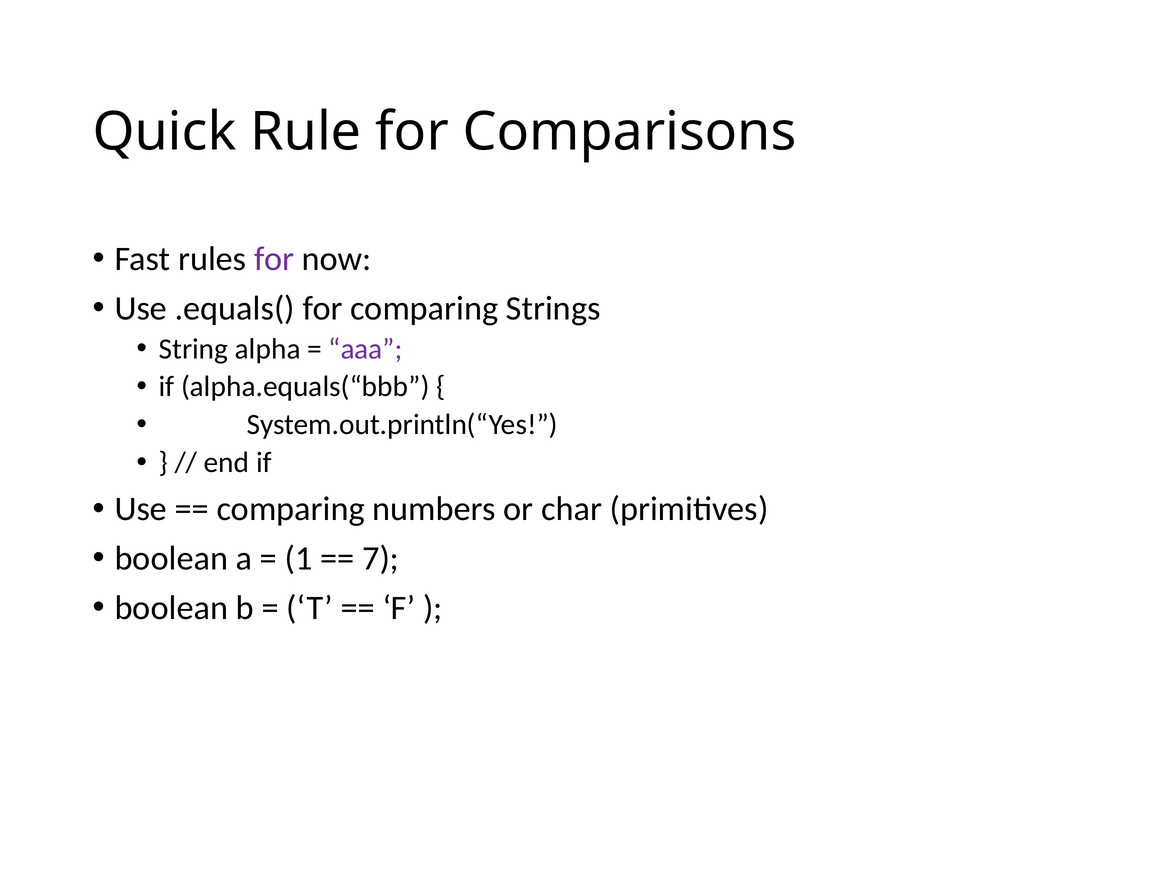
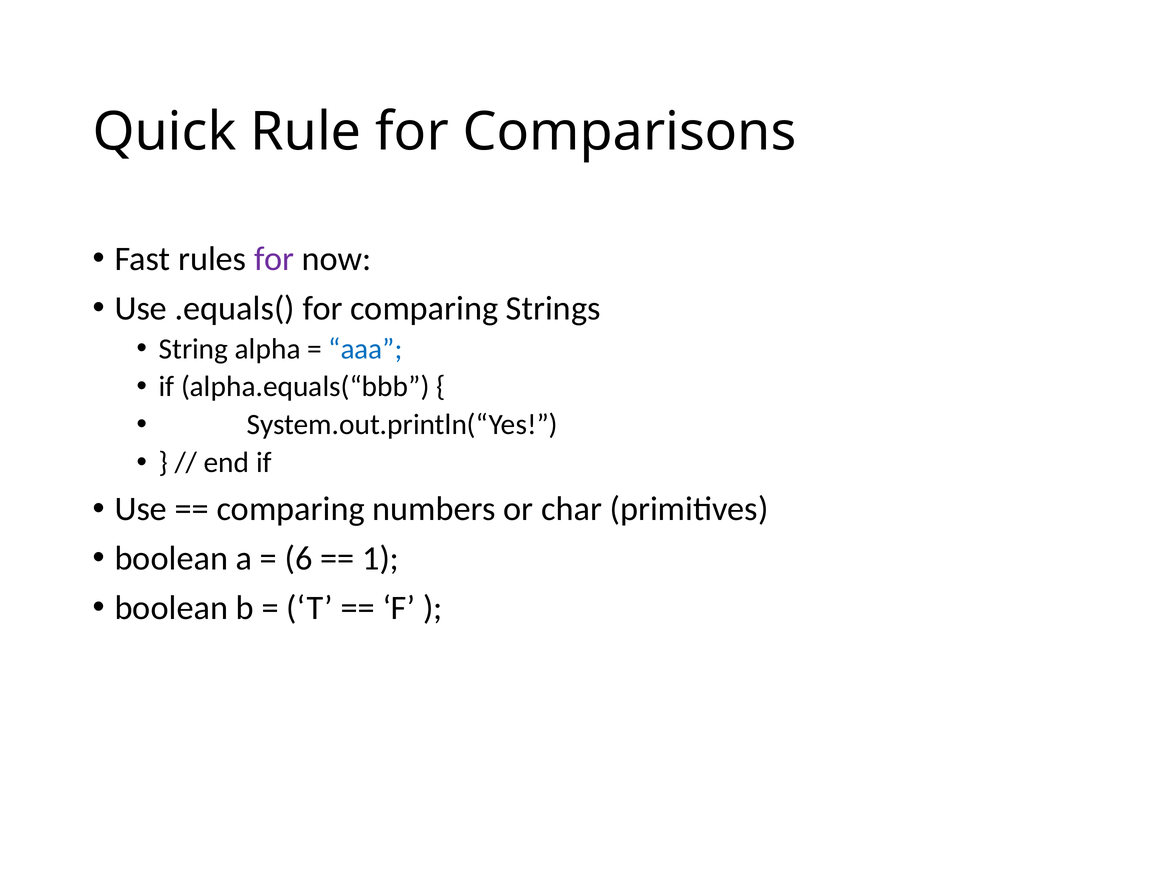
aaa colour: purple -> blue (365, 349)
1: 1 -> 6 (299, 558)
7: 7 -> 1 (381, 558)
